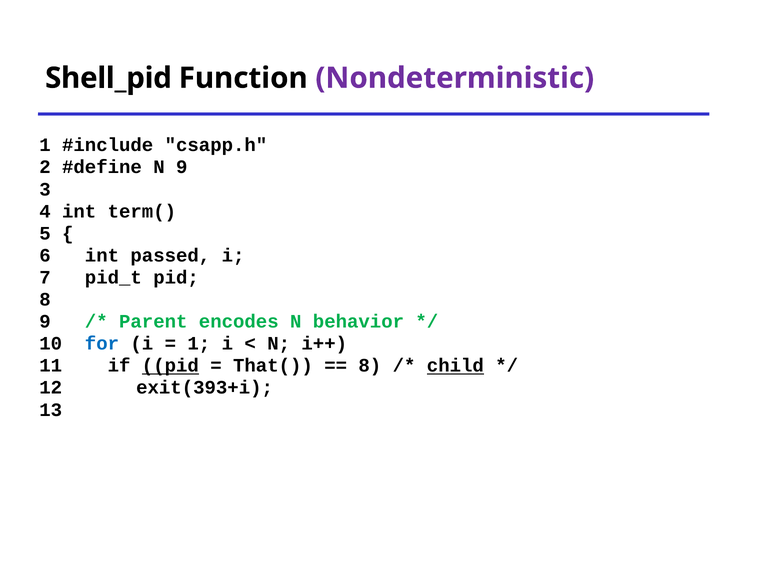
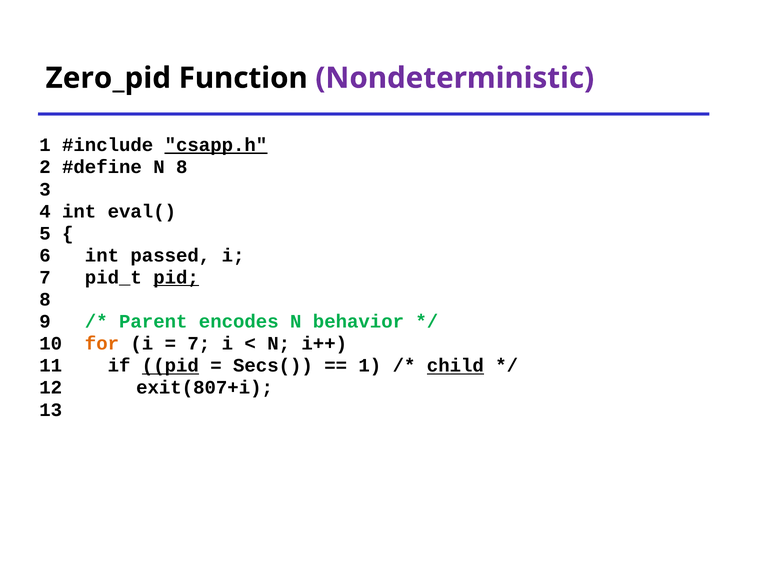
Shell_pid: Shell_pid -> Zero_pid (108, 78)
csapp.h underline: none -> present (216, 145)
N 9: 9 -> 8 (182, 167)
term(: term( -> eval( (142, 211)
pid underline: none -> present (176, 277)
for colour: blue -> orange (102, 344)
1: 1 -> 7 (199, 344)
That(: That( -> Secs( (273, 366)
8: 8 -> 1 (370, 366)
exit(393+i: exit(393+i -> exit(807+i (205, 388)
